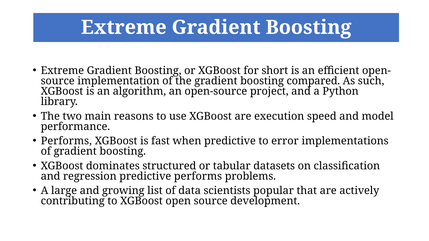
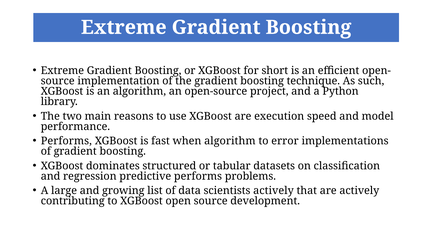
compared: compared -> technique (313, 81)
when predictive: predictive -> algorithm (230, 141)
scientists popular: popular -> actively (273, 191)
